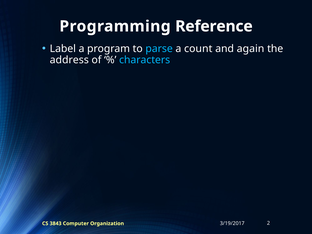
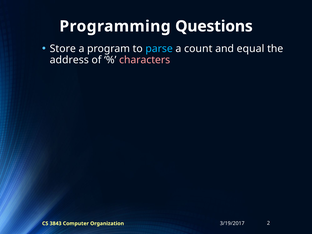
Reference: Reference -> Questions (214, 26)
Label: Label -> Store (63, 49)
again: again -> equal (250, 49)
characters colour: light blue -> pink (145, 60)
